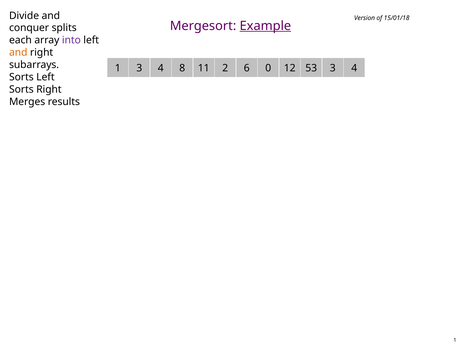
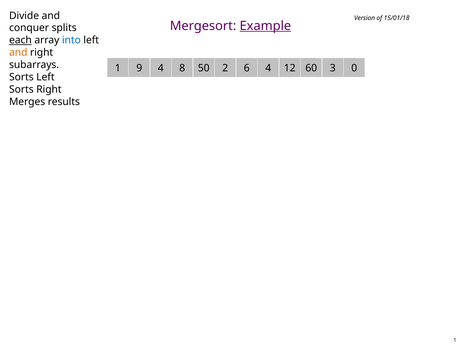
each underline: none -> present (20, 40)
into colour: purple -> blue (71, 40)
1 3: 3 -> 9 (139, 68)
11: 11 -> 50 (204, 68)
6 0: 0 -> 4 (268, 68)
53: 53 -> 60 (311, 68)
3 4: 4 -> 0 (354, 68)
